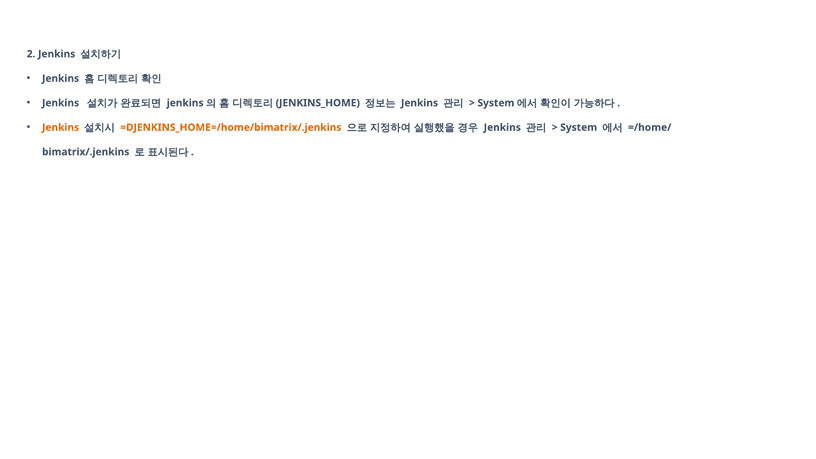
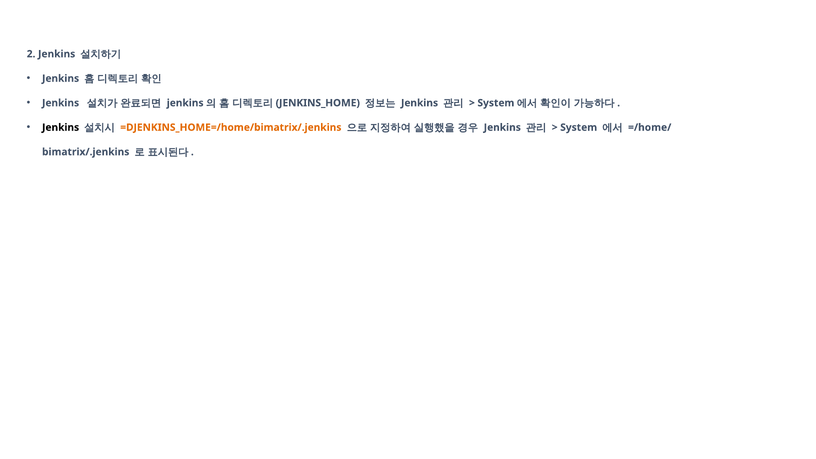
Jenkins colour: orange -> black (61, 127)
